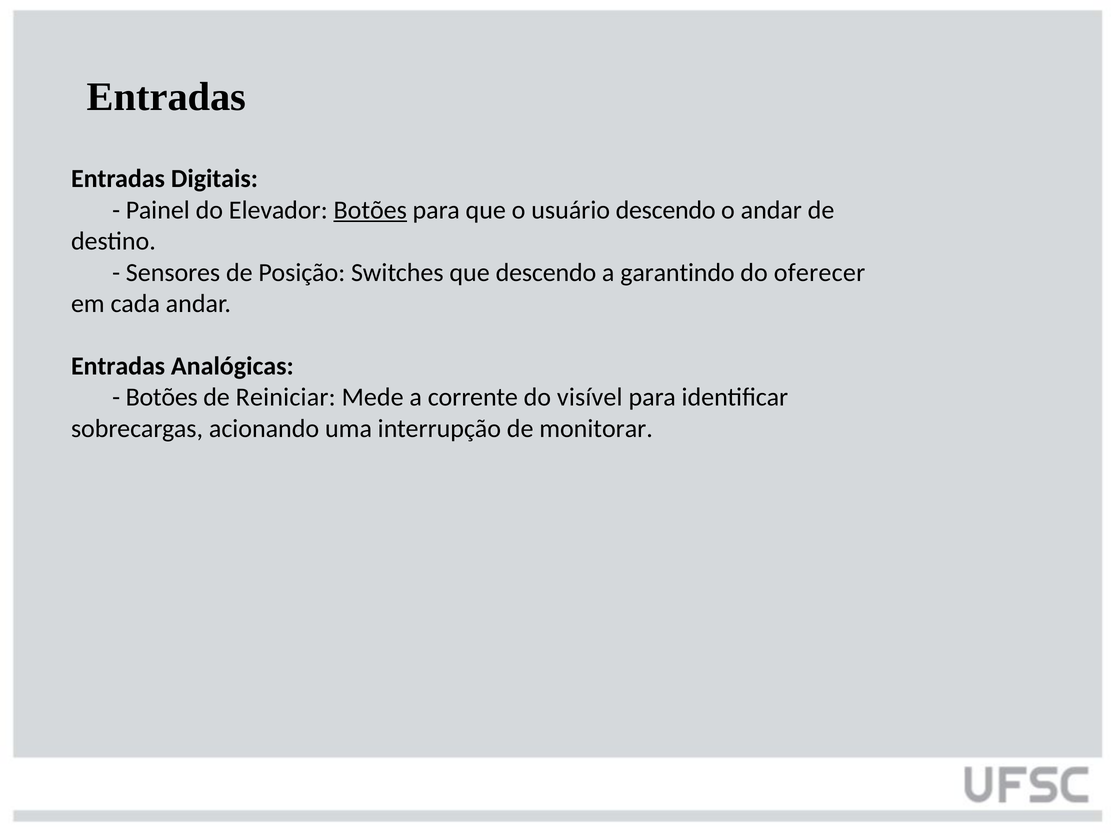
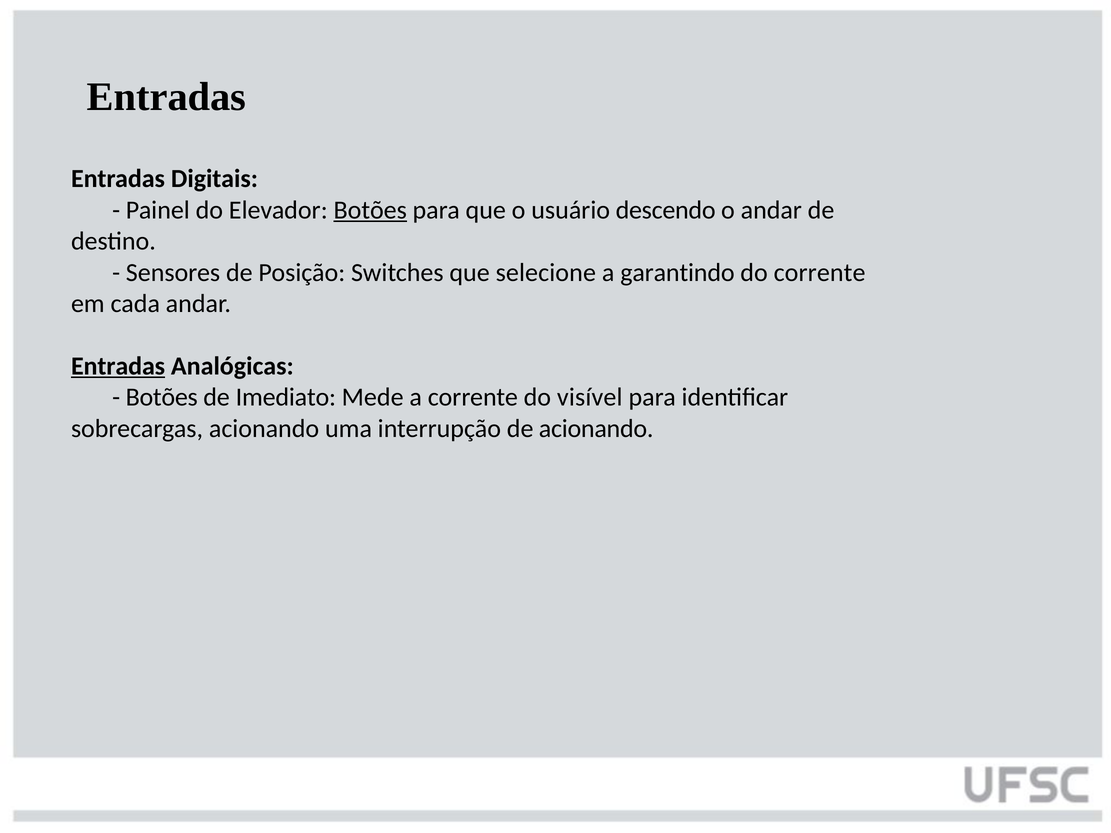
que descendo: descendo -> selecione (546, 273)
do oferecer: oferecer -> corrente (820, 273)
Entradas underline: none -> present (118, 366)
Reiniciar: Reiniciar -> Imediato (286, 397)
de monitorar: monitorar -> acionando (596, 429)
